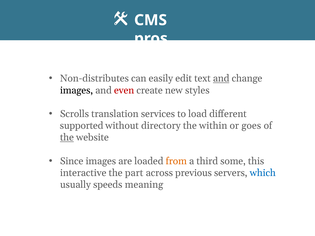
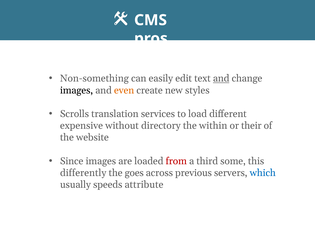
Non-distributes: Non-distributes -> Non-something (94, 79)
even colour: red -> orange (124, 90)
supported: supported -> expensive (81, 126)
goes: goes -> their (251, 126)
the underline: present -> none (67, 138)
from colour: orange -> red (176, 161)
interactive: interactive -> differently (83, 173)
part: part -> goes (134, 173)
meaning: meaning -> attribute (144, 185)
